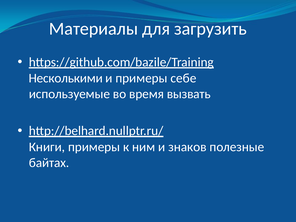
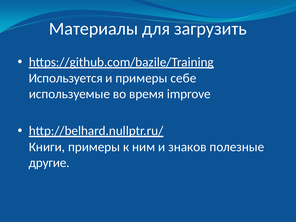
Несколькими: Несколькими -> Используется (66, 78)
вызвать: вызвать -> improve (189, 94)
байтах: байтах -> другие (49, 163)
